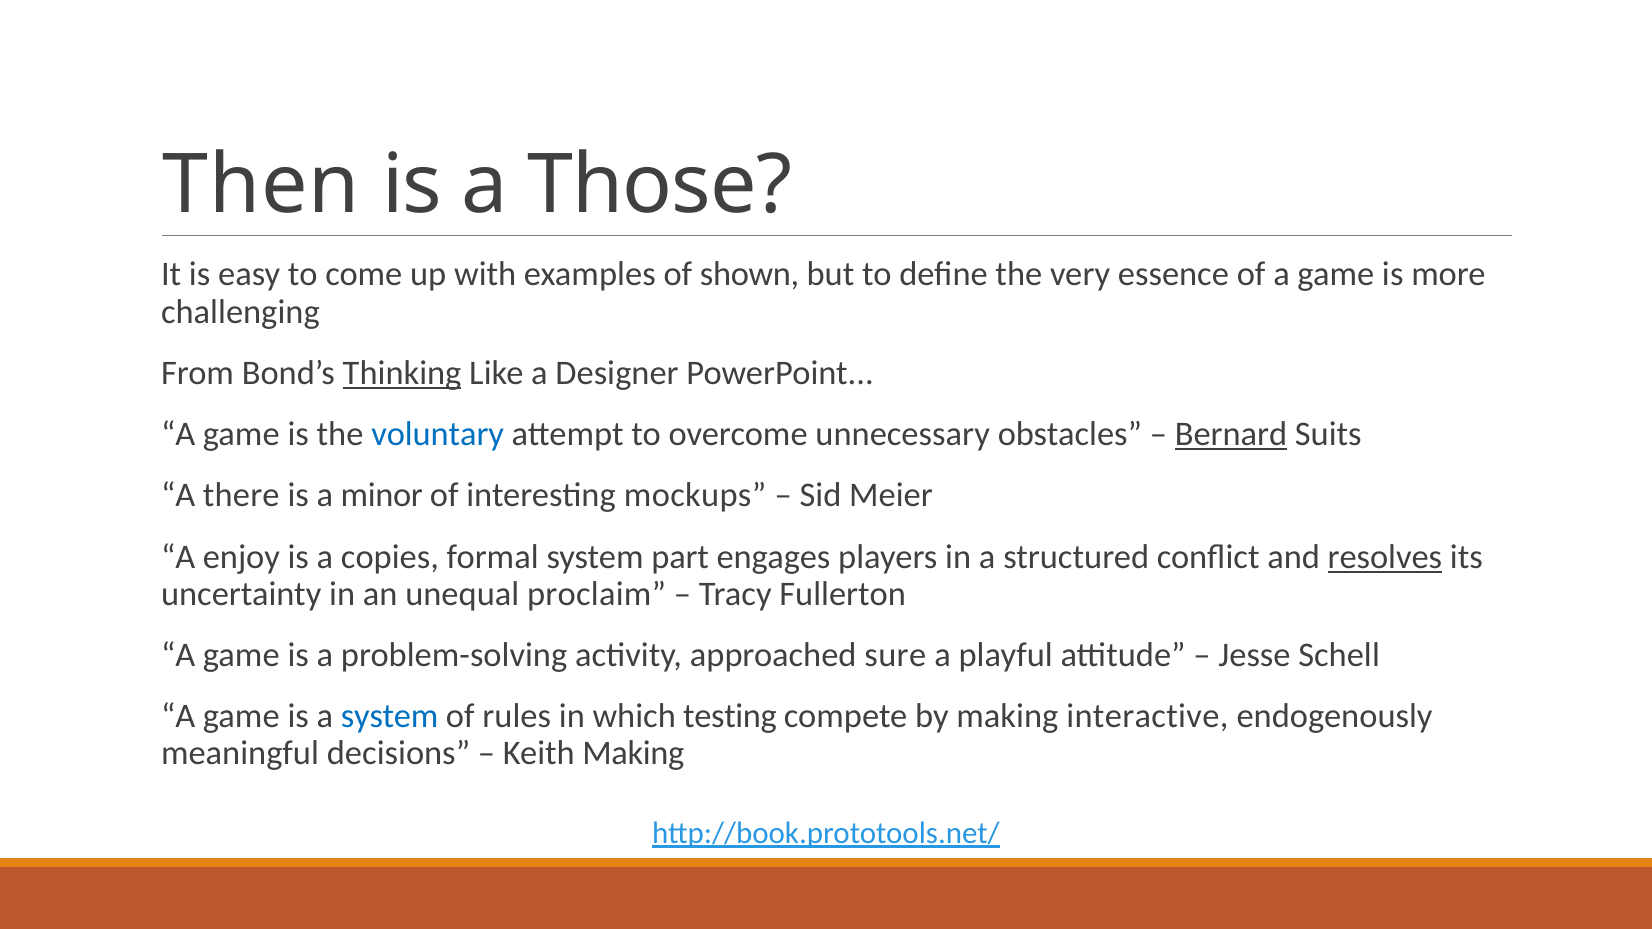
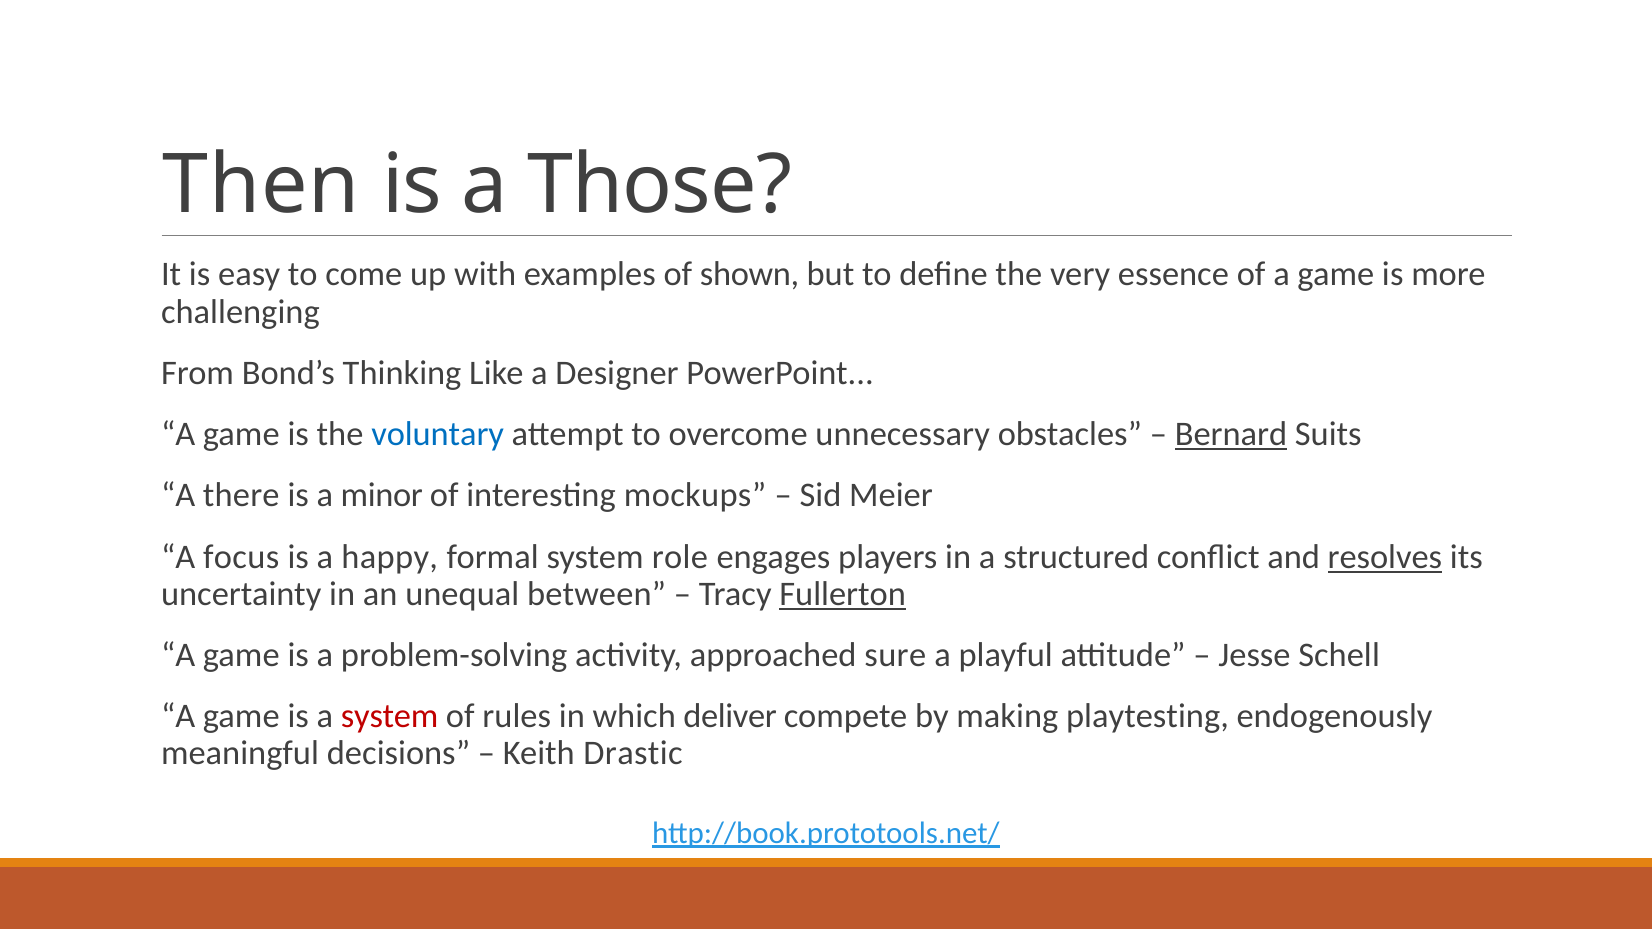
Thinking underline: present -> none (402, 373)
enjoy: enjoy -> focus (241, 557)
copies: copies -> happy (390, 557)
part: part -> role (680, 557)
proclaim: proclaim -> between (597, 594)
Fullerton underline: none -> present (843, 594)
system colour: blue -> red (390, 717)
testing: testing -> deliver (730, 717)
interactive: interactive -> playtesting (1147, 717)
Keith Making: Making -> Drastic (633, 754)
